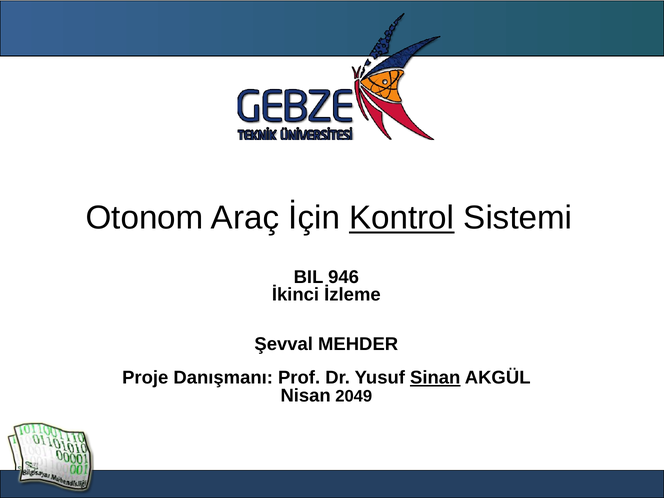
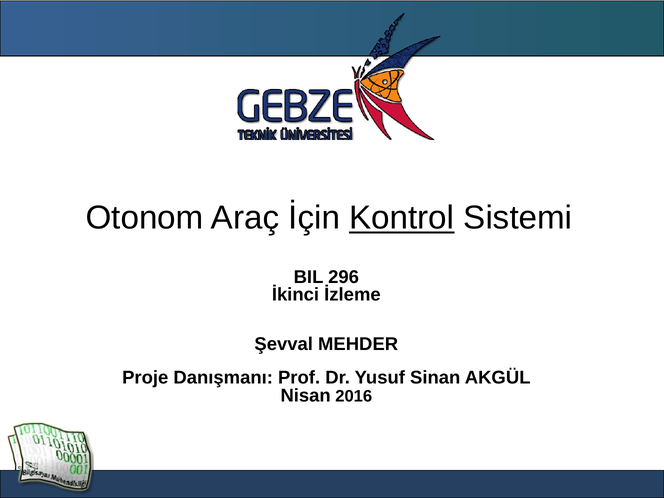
946: 946 -> 296 (344, 277)
Sinan underline: present -> none (435, 378)
2049: 2049 -> 2016 (354, 396)
